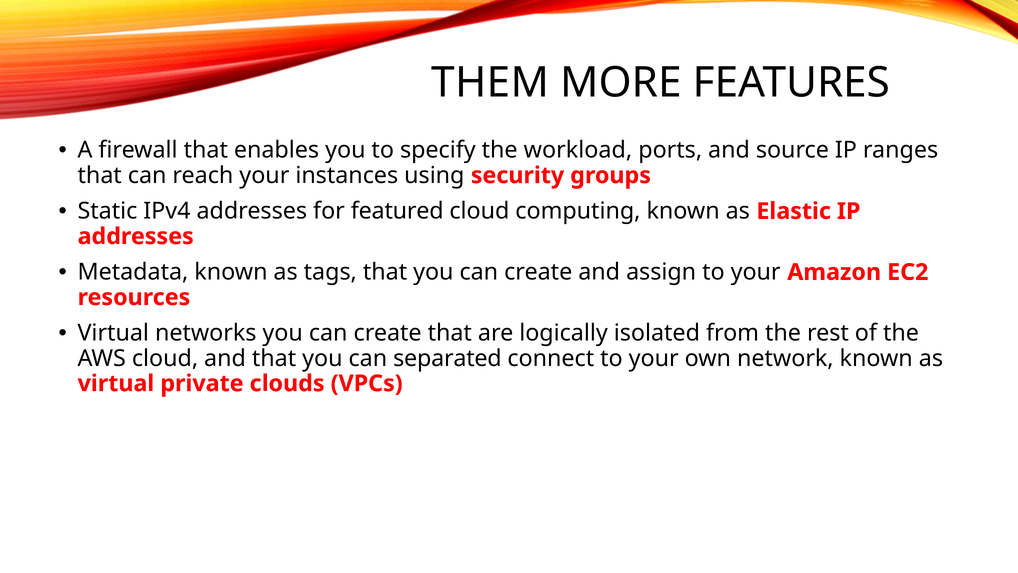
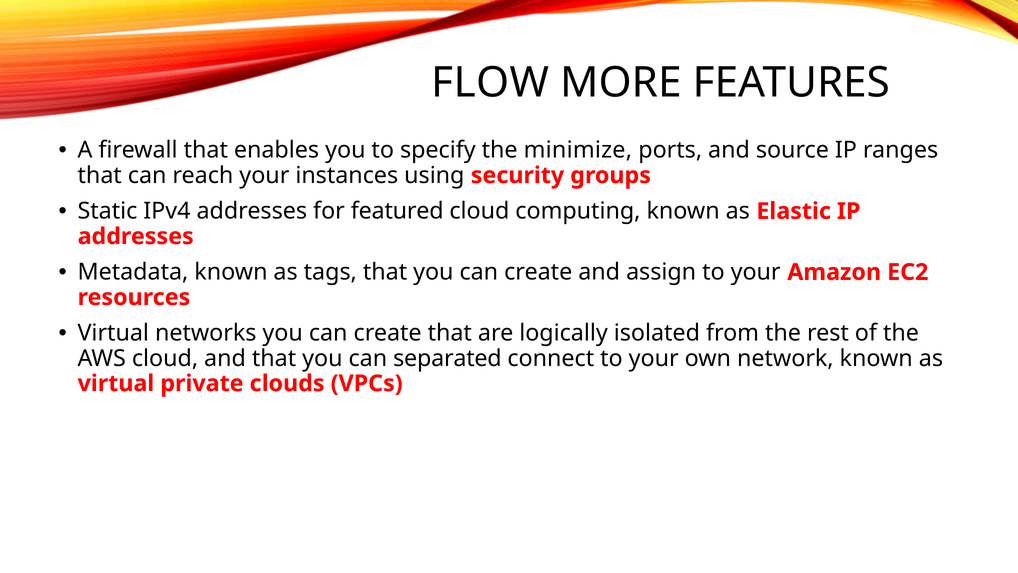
THEM: THEM -> FLOW (490, 83)
workload: workload -> minimize (578, 150)
